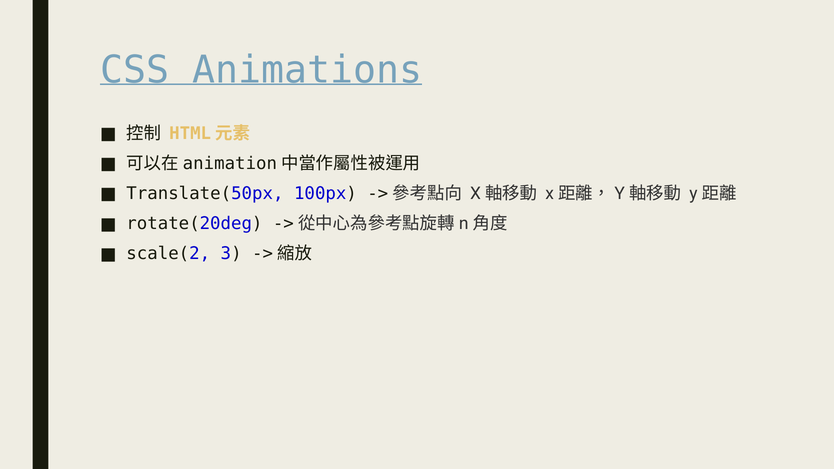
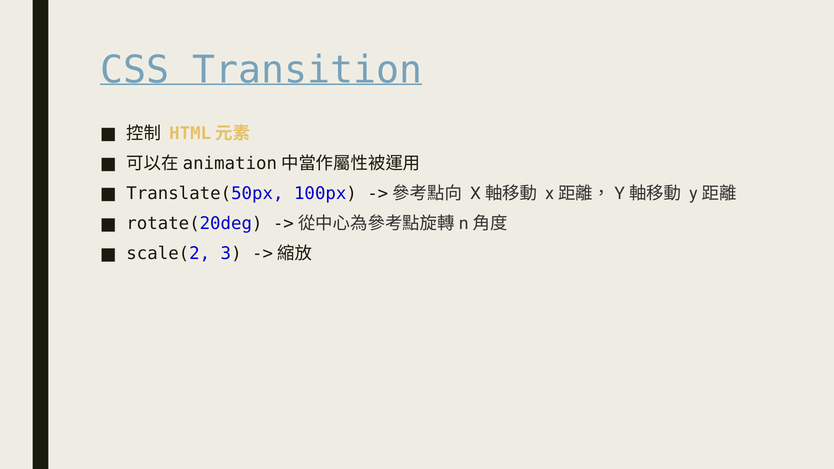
Animations: Animations -> Transition (307, 70)
